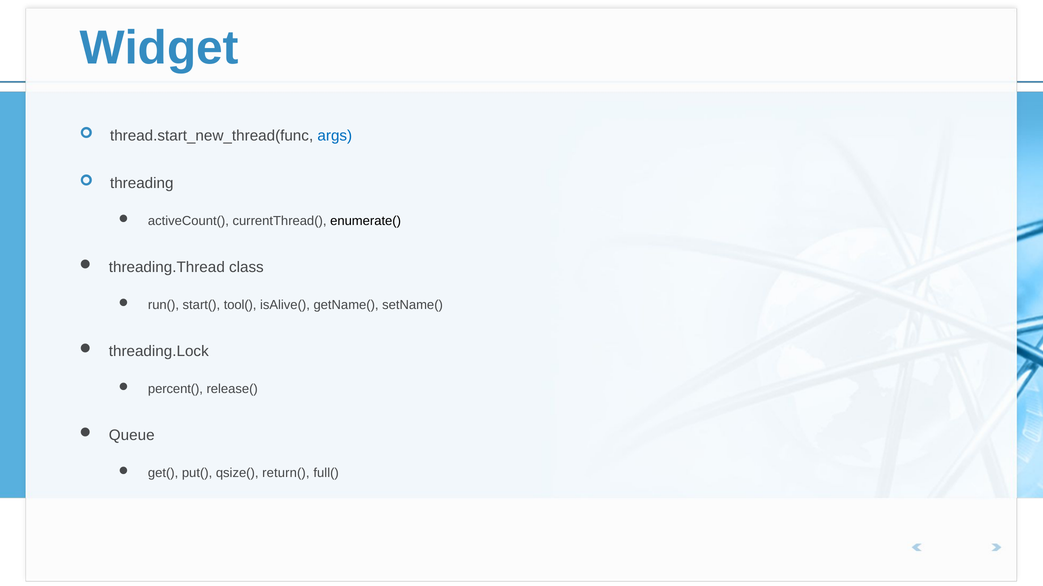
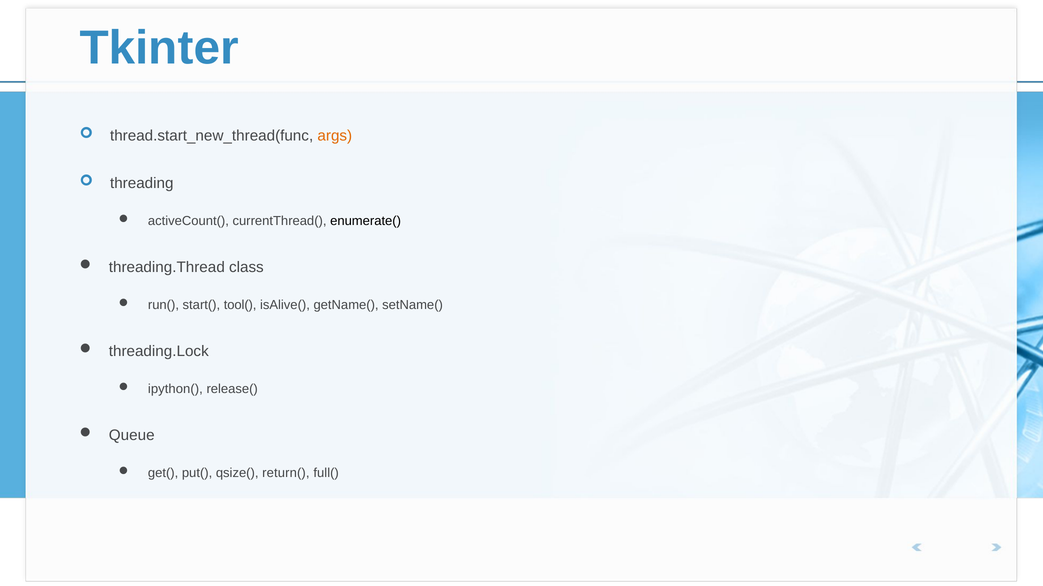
Widget: Widget -> Tkinter (159, 48)
args colour: blue -> orange (335, 136)
percent(: percent( -> ipython( (175, 390)
